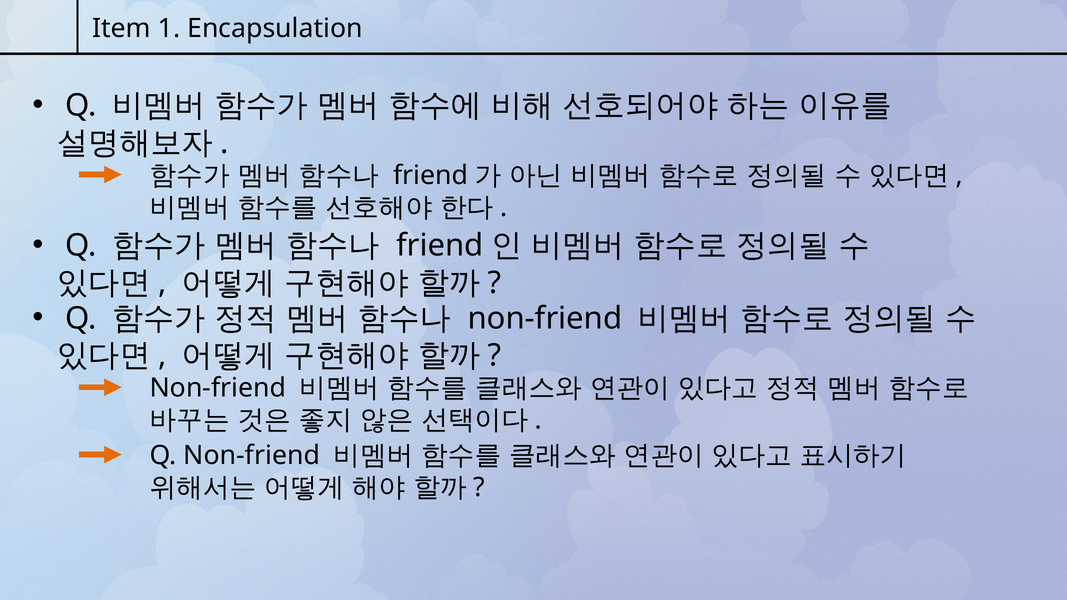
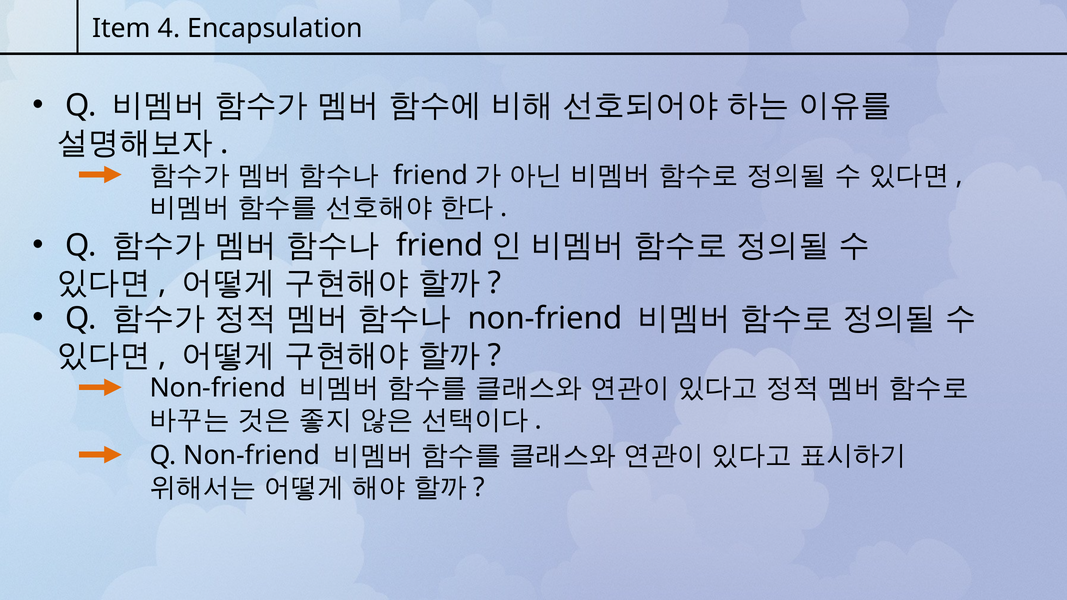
1: 1 -> 4 (169, 29)
